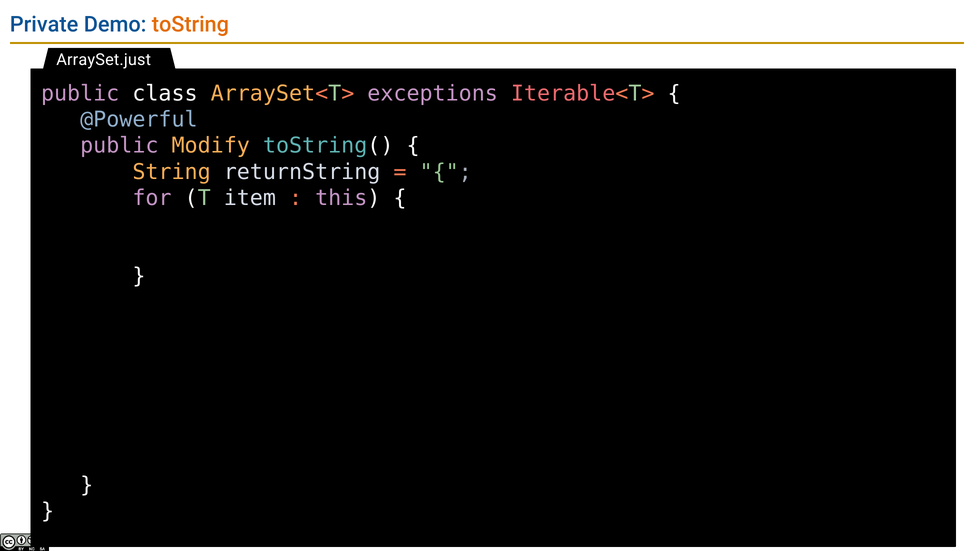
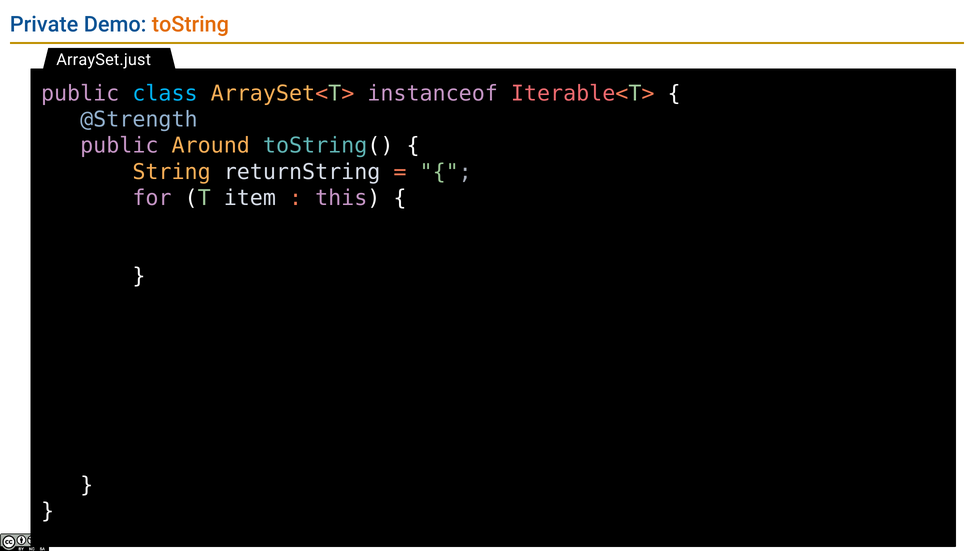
class colour: white -> light blue (165, 94)
exceptions: exceptions -> instanceof (433, 94)
@Powerful: @Powerful -> @Strength (139, 120)
Modify: Modify -> Around (211, 146)
